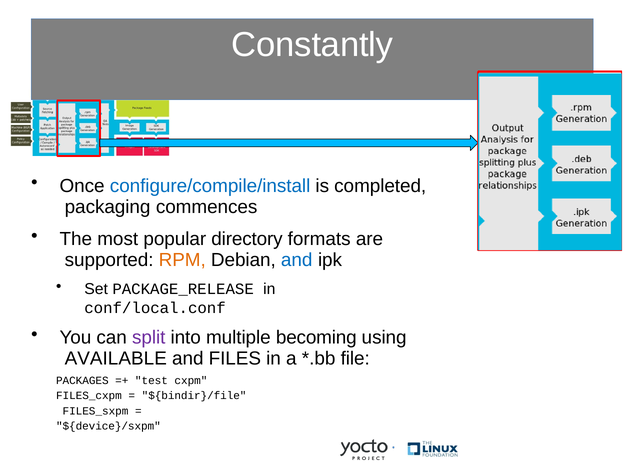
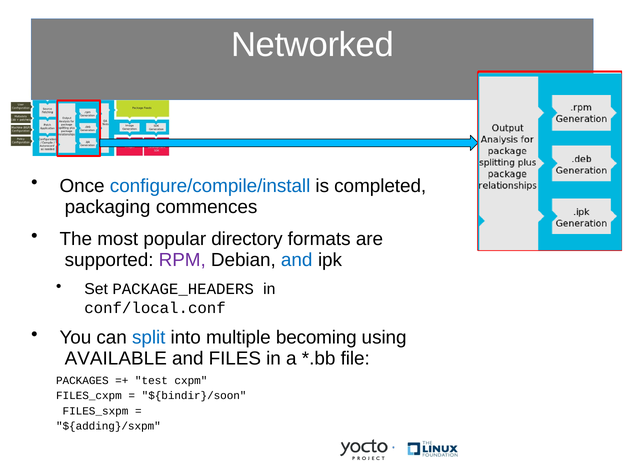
Constantly: Constantly -> Networked (312, 45)
RPM colour: orange -> purple (182, 260)
PACKAGE_RELEASE: PACKAGE_RELEASE -> PACKAGE_HEADERS (183, 289)
split colour: purple -> blue (149, 337)
${bindir}/file: ${bindir}/file -> ${bindir}/soon (194, 396)
${device}/sxpm: ${device}/sxpm -> ${adding}/sxpm (108, 426)
